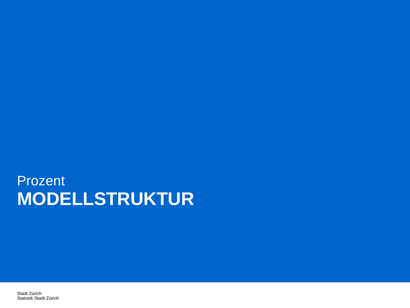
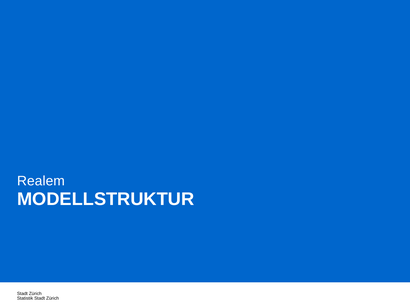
Prozent: Prozent -> Realem (41, 181)
